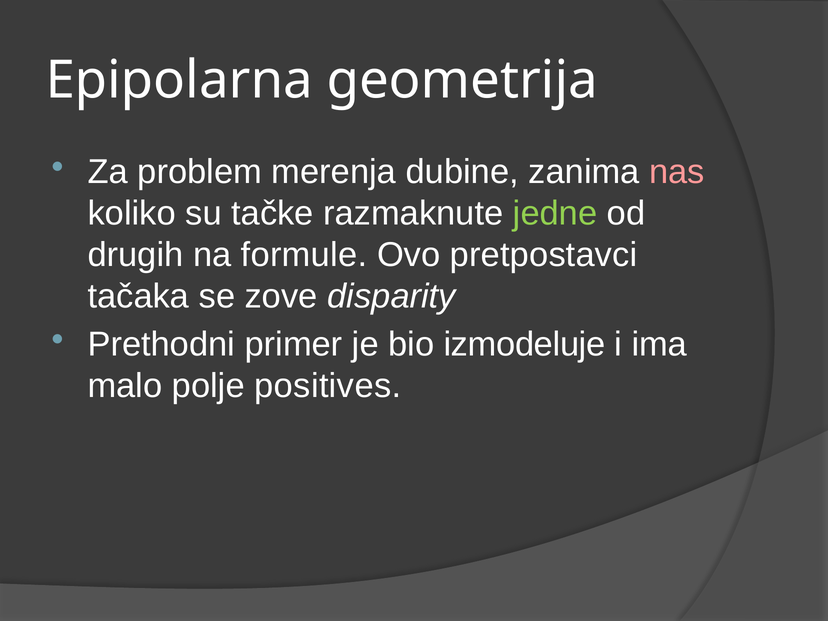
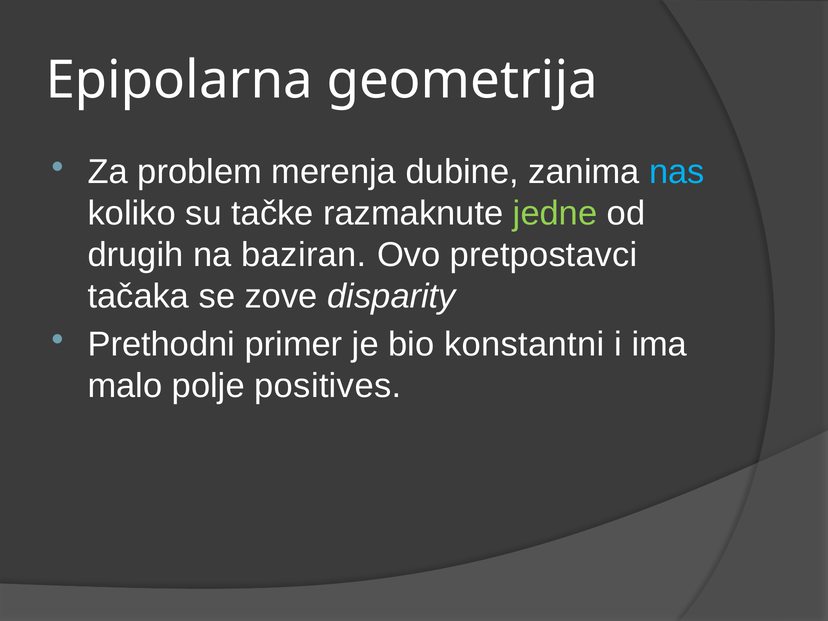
nas colour: pink -> light blue (677, 172)
formule: formule -> baziran (304, 255)
izmodeluje: izmodeluje -> konstantni (524, 345)
